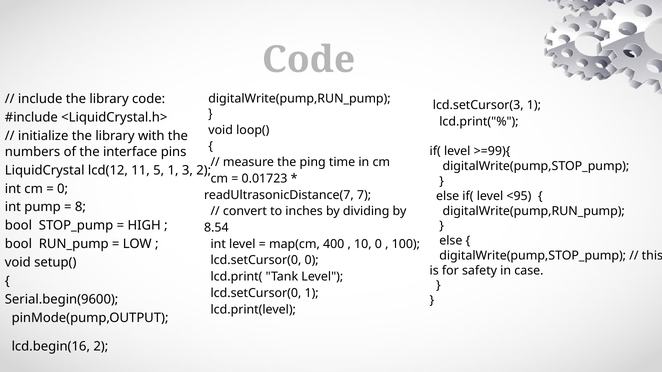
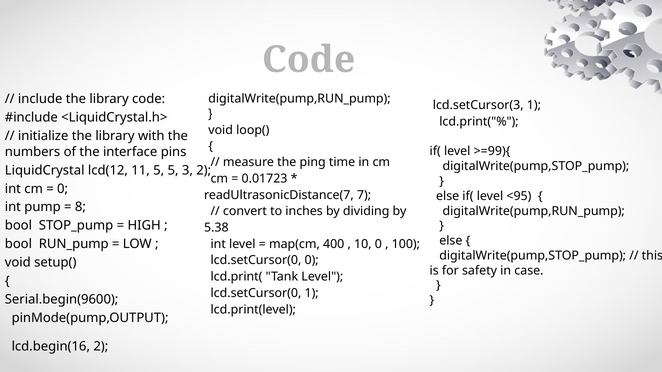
5 1: 1 -> 5 (173, 170)
8.54: 8.54 -> 5.38 (216, 228)
